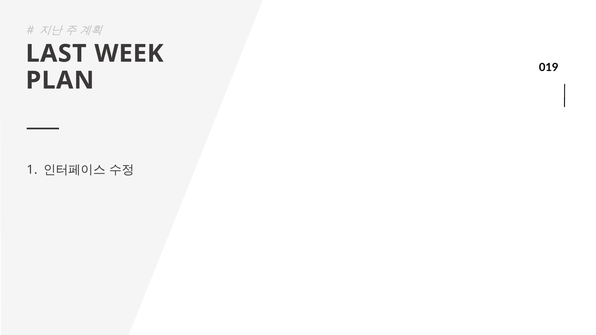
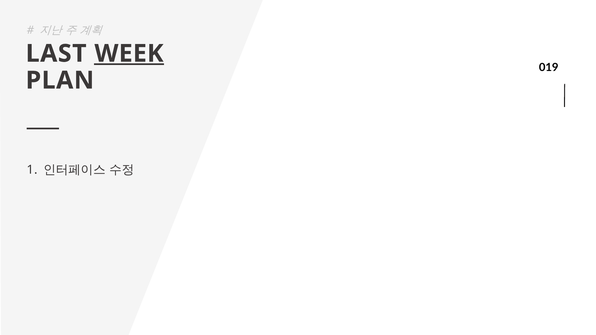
WEEK underline: none -> present (129, 54)
